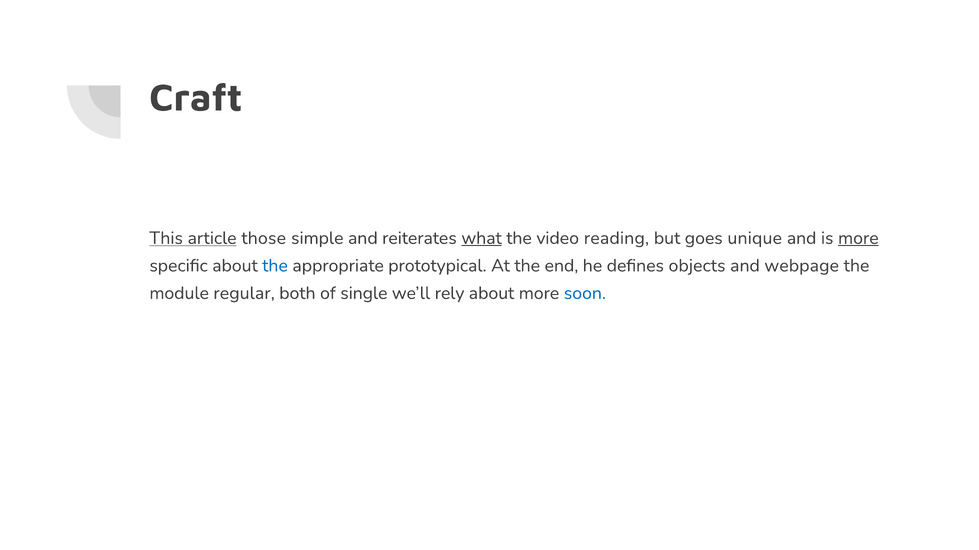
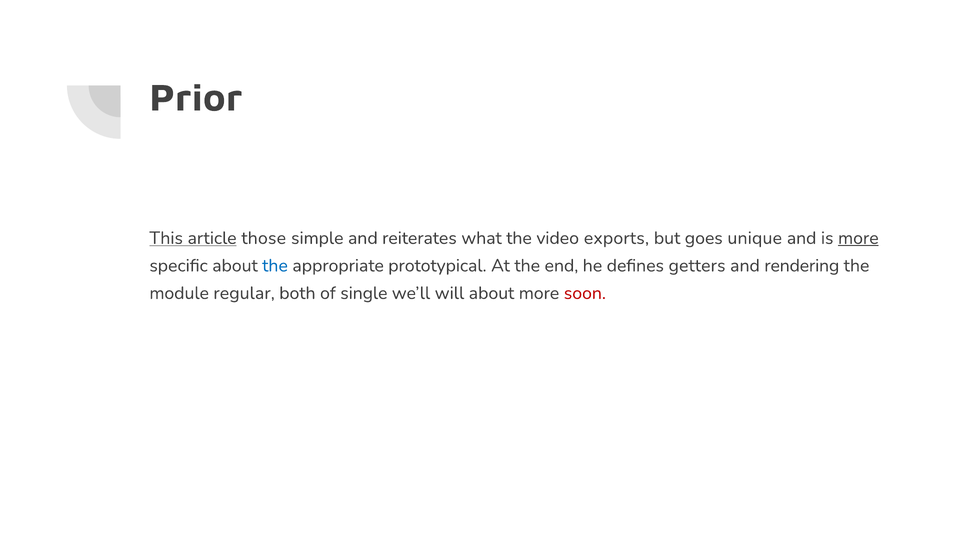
Craft: Craft -> Prior (196, 98)
what underline: present -> none (482, 238)
reading: reading -> exports (616, 238)
objects: objects -> getters (697, 266)
webpage: webpage -> rendering (802, 266)
rely: rely -> will (450, 293)
soon colour: blue -> red (585, 293)
